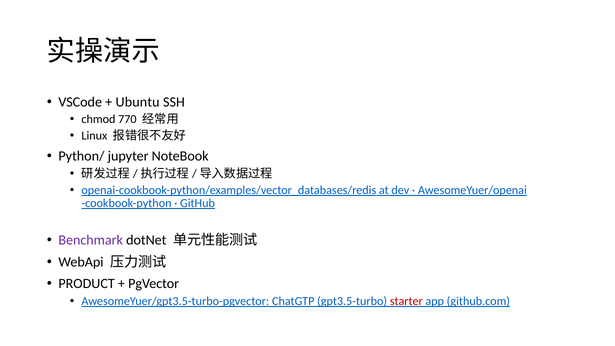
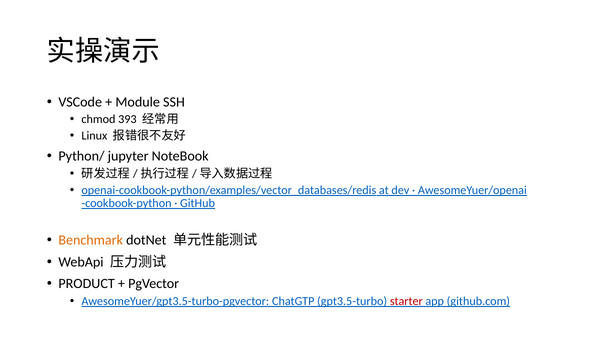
Ubuntu: Ubuntu -> Module (138, 102)
770: 770 -> 393 (127, 119)
Benchmark colour: purple -> orange (91, 240)
